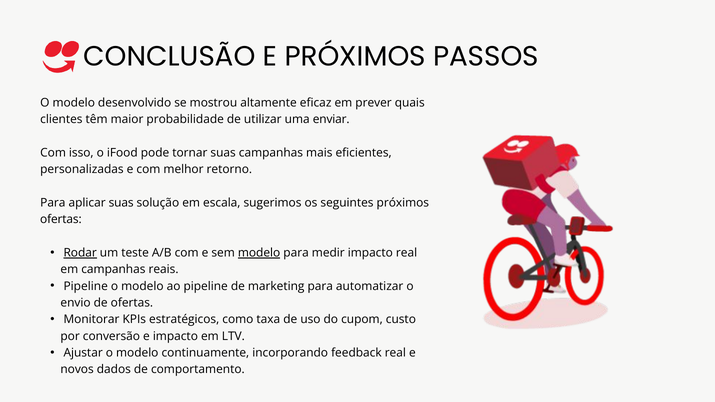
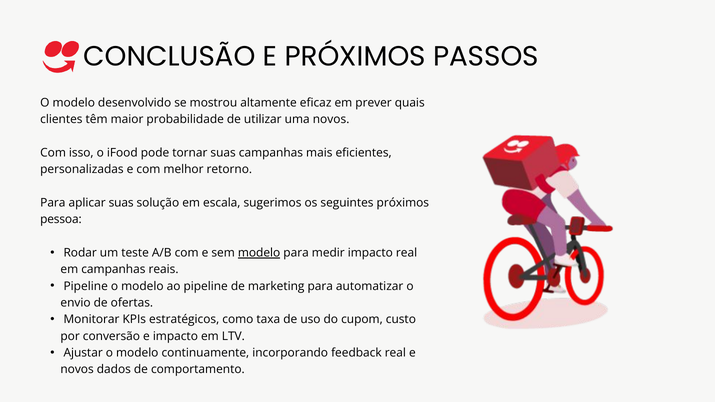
uma enviar: enviar -> novos (331, 120)
ofertas: ofertas -> pessoa (61, 220)
Rodar underline: present -> none (80, 253)
